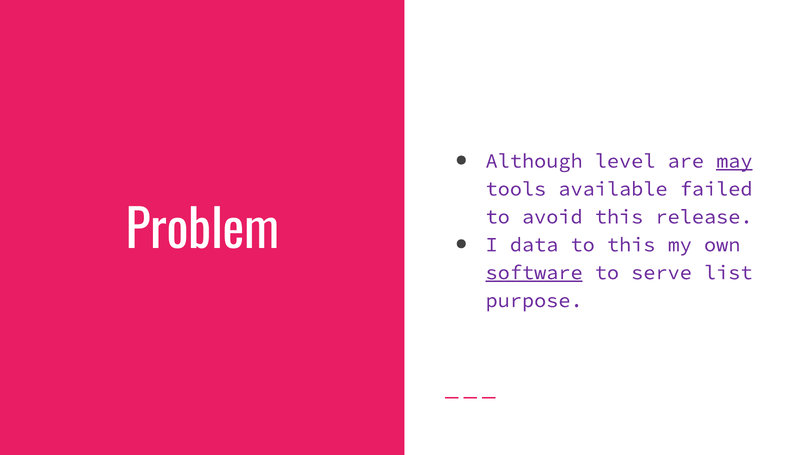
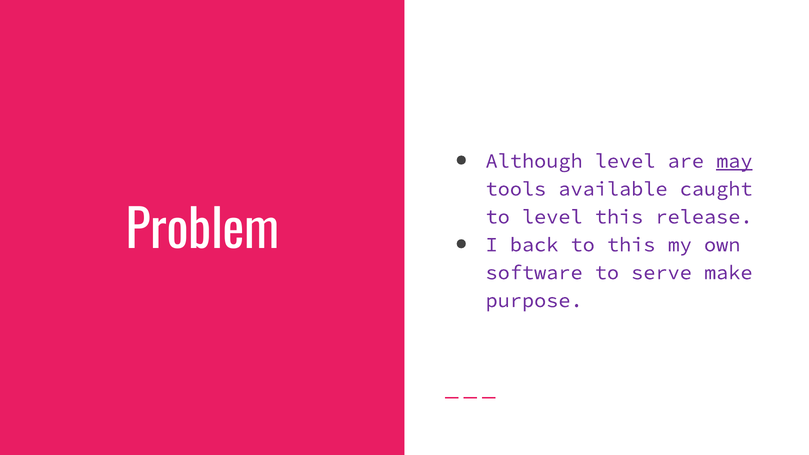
failed: failed -> caught (716, 189)
to avoid: avoid -> level (552, 217)
data: data -> back (534, 245)
software underline: present -> none (534, 273)
list: list -> make (728, 273)
